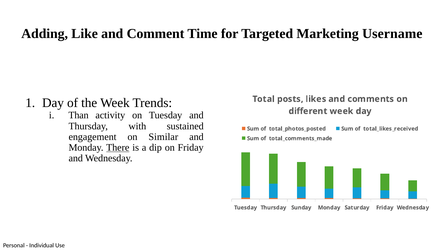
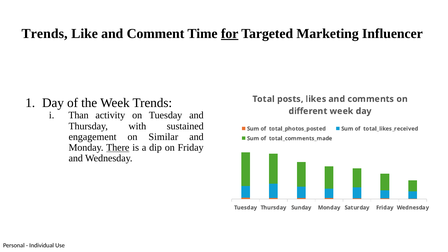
Adding: Adding -> Trends (45, 34)
for underline: none -> present (230, 34)
Username: Username -> Influencer (392, 34)
